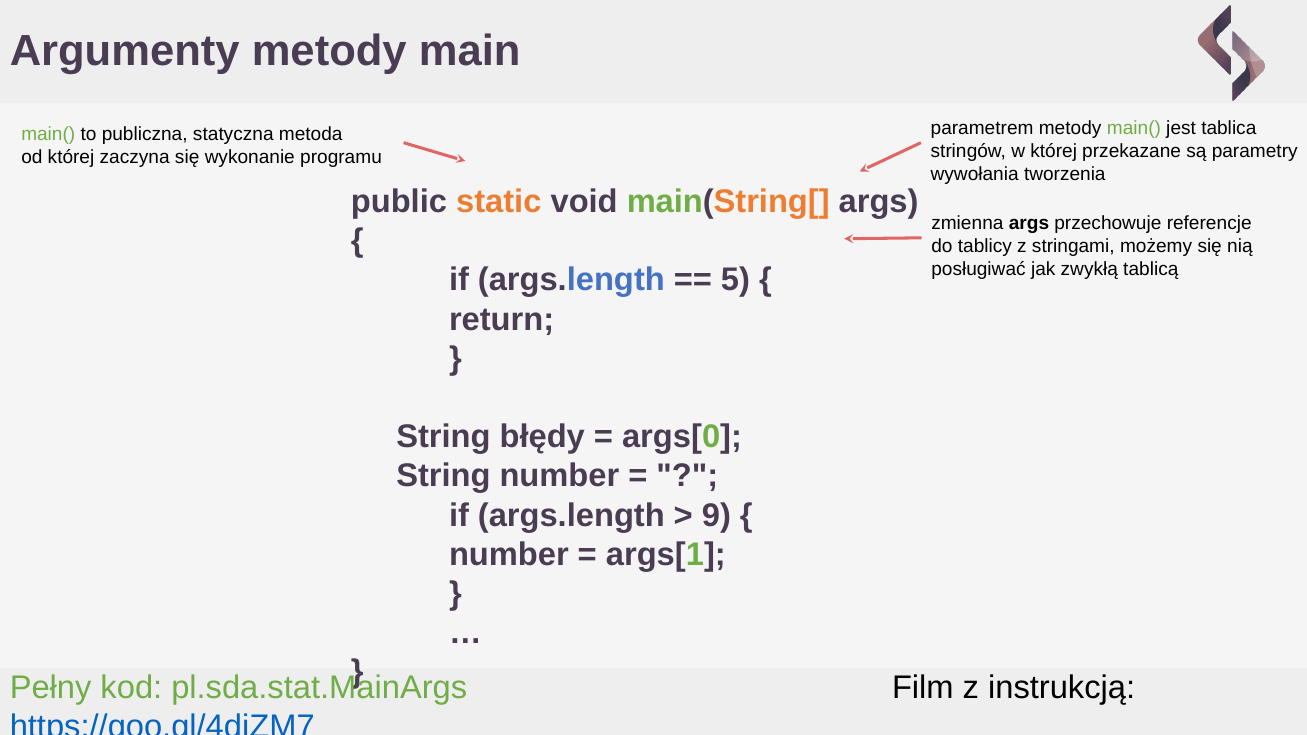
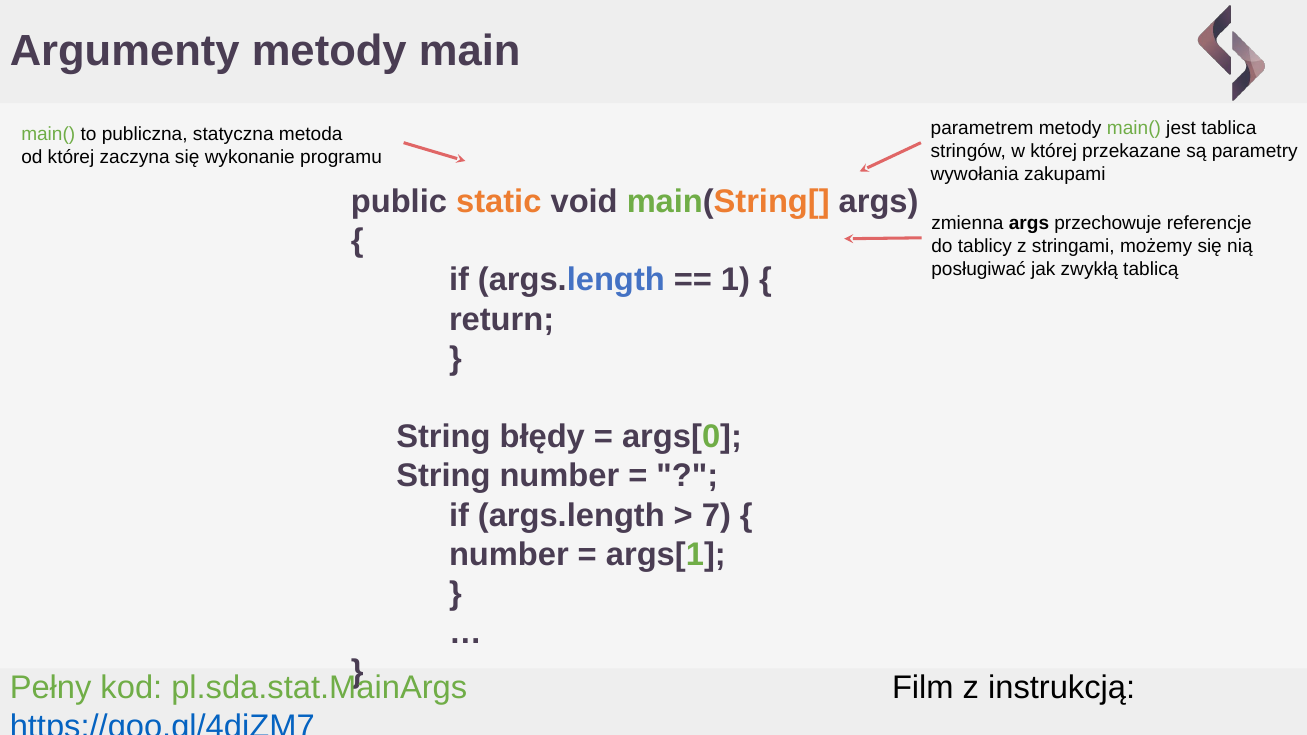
tworzenia: tworzenia -> zakupami (1065, 174)
5: 5 -> 1 (736, 280)
9: 9 -> 7 (717, 515)
